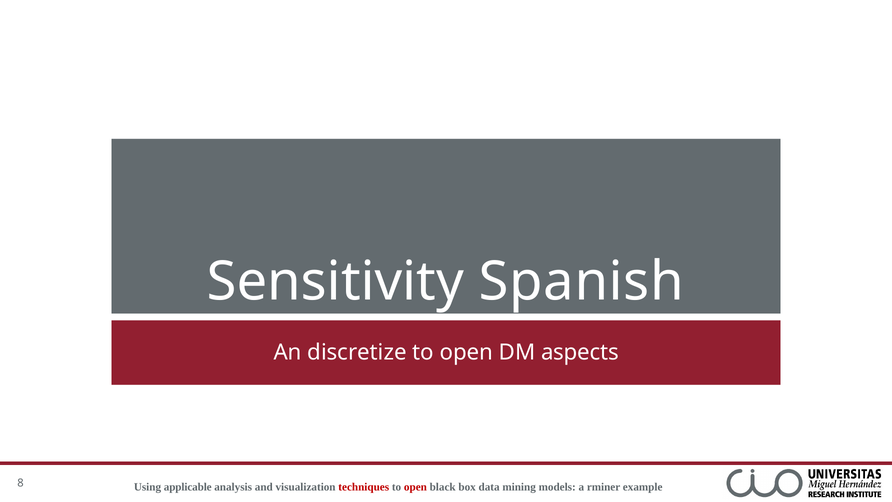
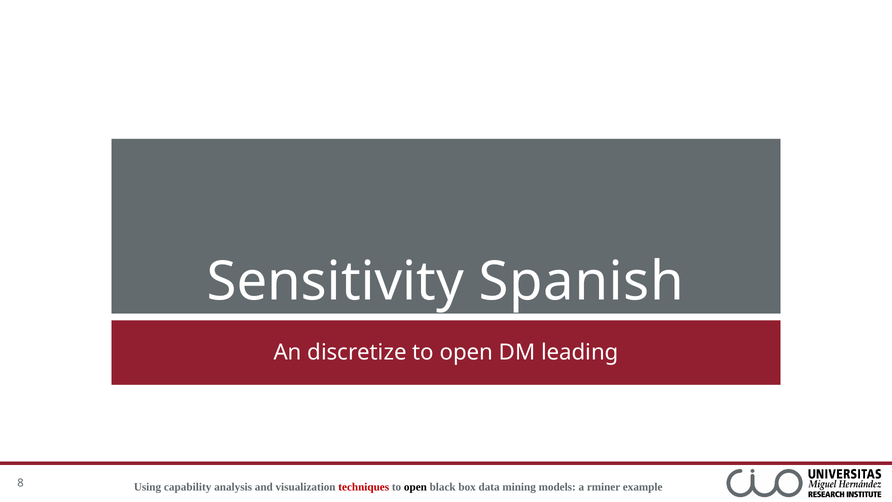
aspects: aspects -> leading (580, 352)
applicable: applicable -> capability (188, 487)
open colour: red -> black (415, 487)
